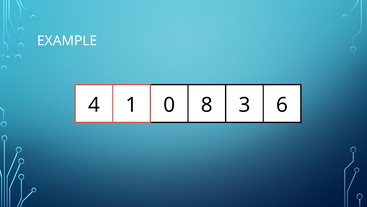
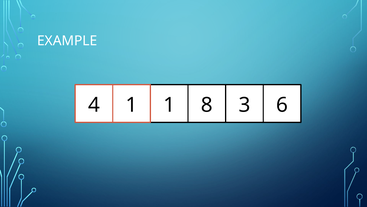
4 0: 0 -> 1 (169, 105)
